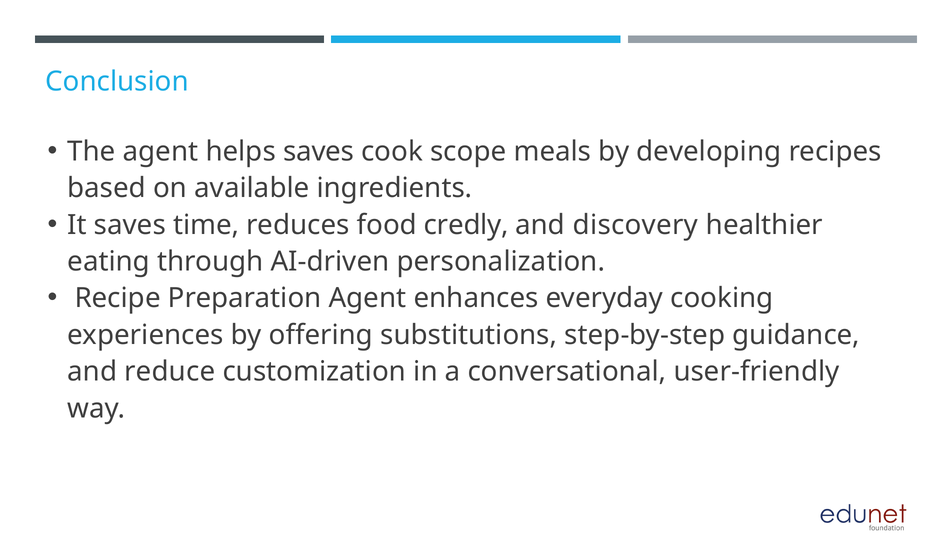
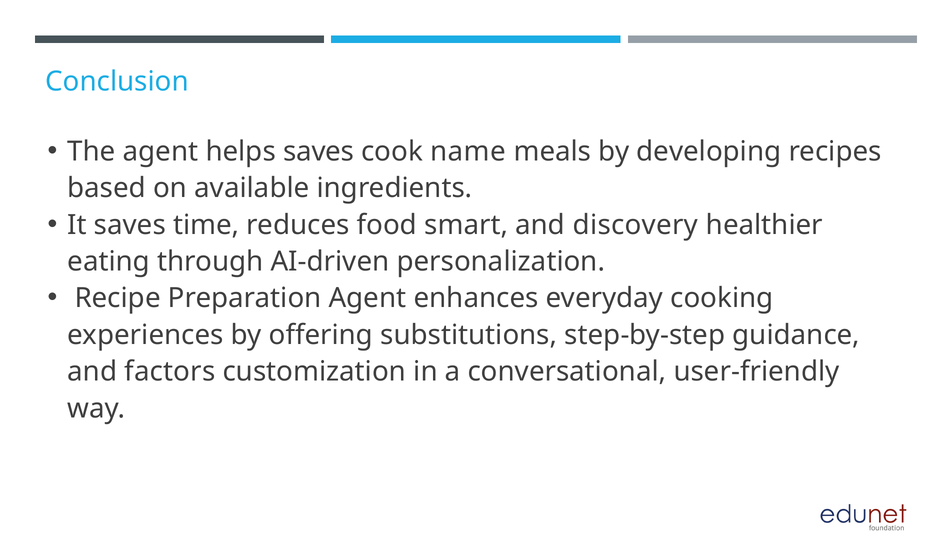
scope: scope -> name (468, 151)
credly: credly -> smart (466, 225)
reduce: reduce -> factors (170, 371)
